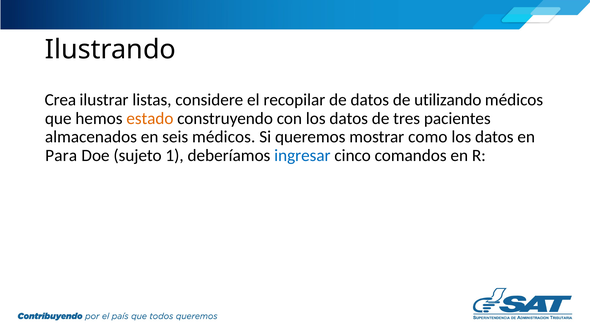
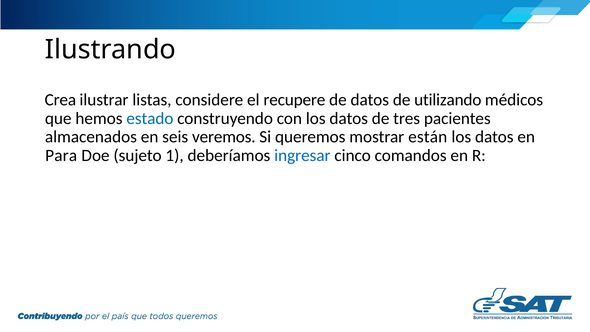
recopilar: recopilar -> recupere (294, 100)
estado colour: orange -> blue (150, 118)
seis médicos: médicos -> veremos (224, 137)
como: como -> están (428, 137)
